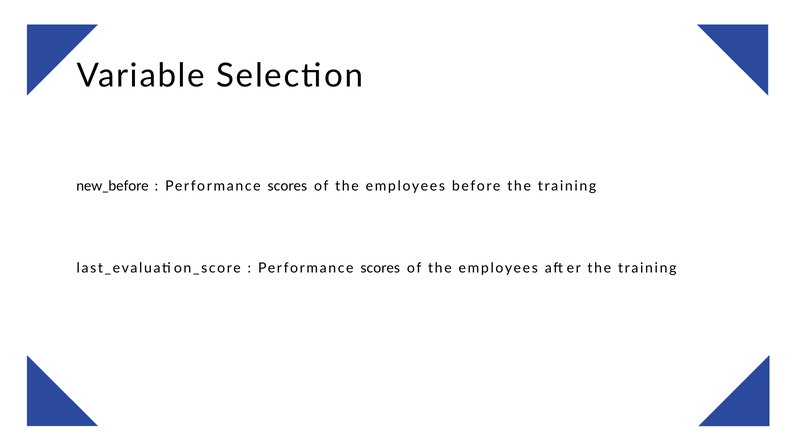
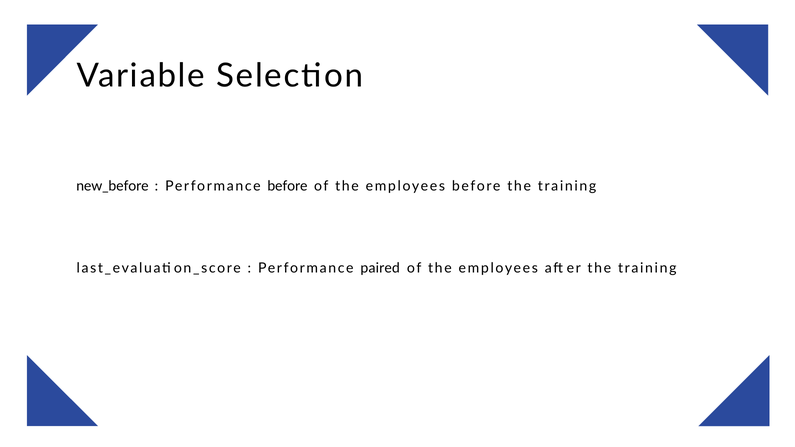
scores: scores -> before (287, 186)
scores: scores -> paired (380, 268)
